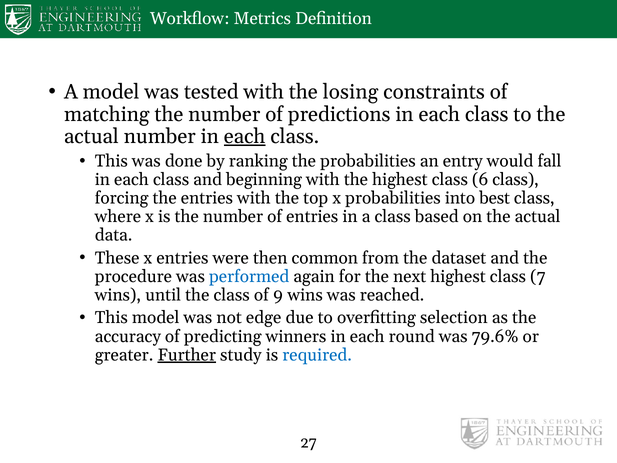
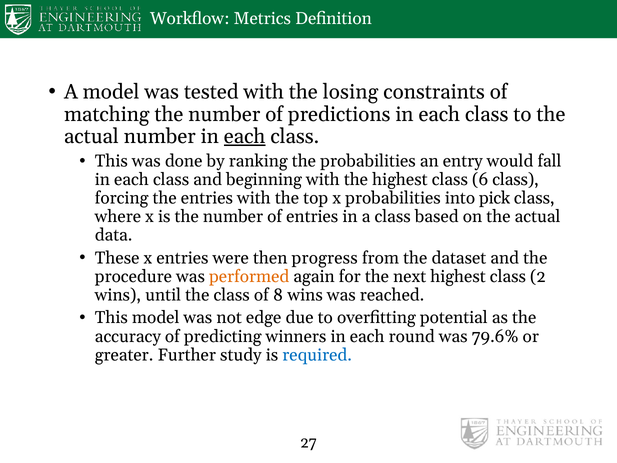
best: best -> pick (495, 198)
common: common -> progress (325, 258)
performed colour: blue -> orange (249, 276)
7: 7 -> 2 (538, 276)
9: 9 -> 8 (278, 295)
selection: selection -> potential (454, 318)
Further underline: present -> none (187, 355)
